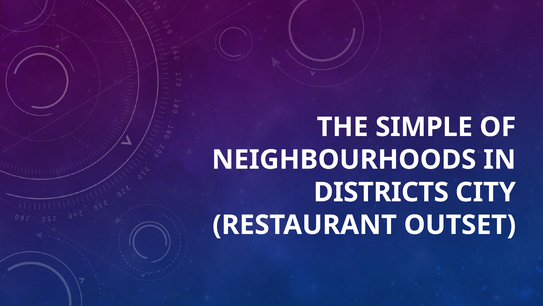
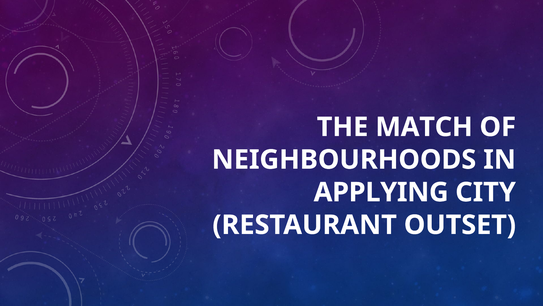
SIMPLE: SIMPLE -> MATCH (424, 127)
DISTRICTS: DISTRICTS -> APPLYING (381, 192)
